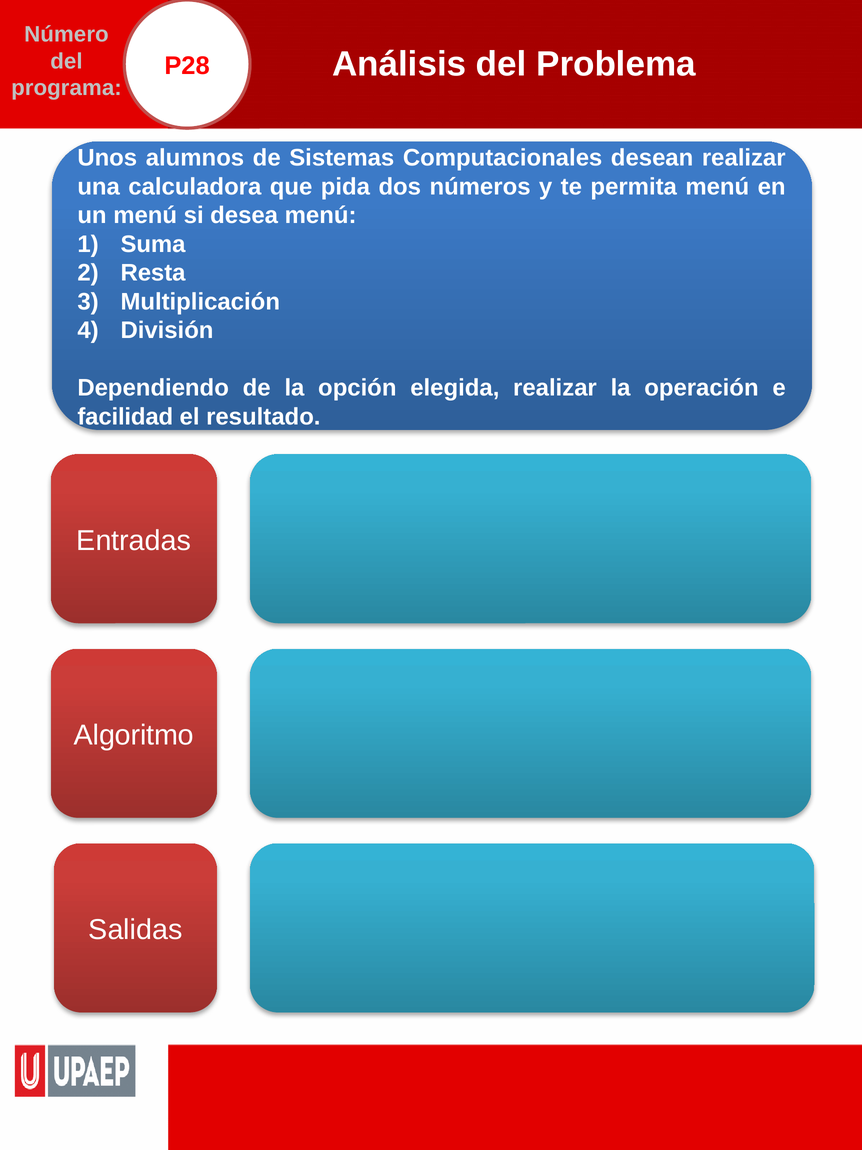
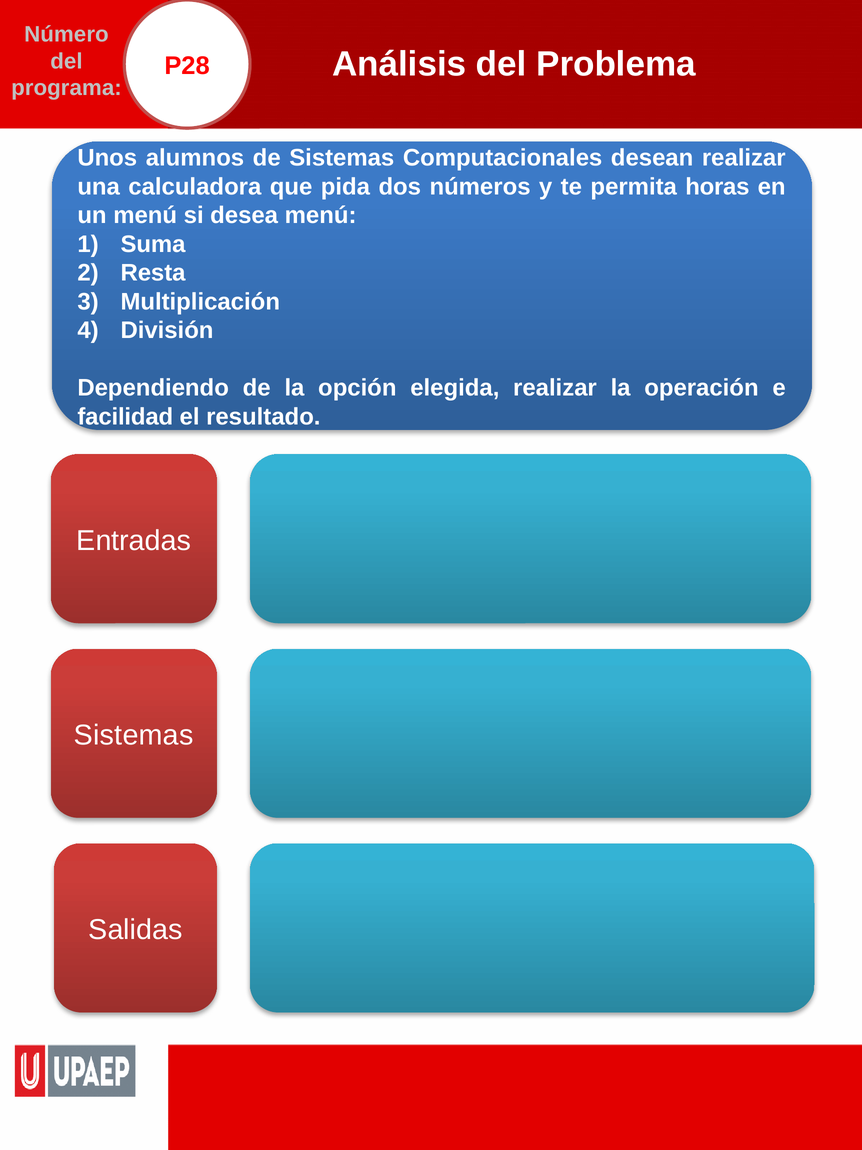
permita menú: menú -> horas (717, 187)
Algoritmo: Algoritmo -> Sistemas (134, 735)
